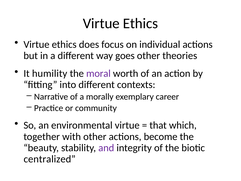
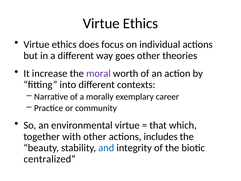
humility: humility -> increase (50, 73)
become: become -> includes (161, 136)
and colour: purple -> blue (106, 148)
